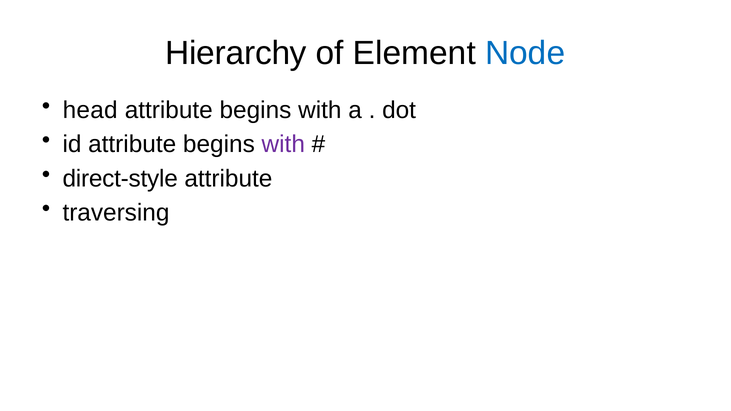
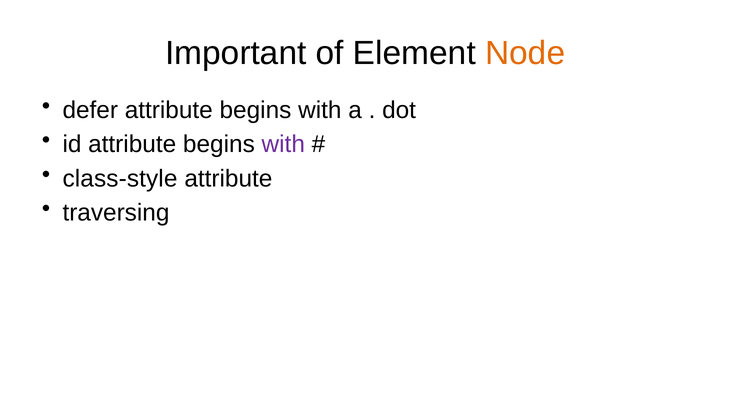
Hierarchy: Hierarchy -> Important (236, 53)
Node colour: blue -> orange (525, 53)
head: head -> defer (90, 110)
direct-style: direct-style -> class-style (120, 179)
